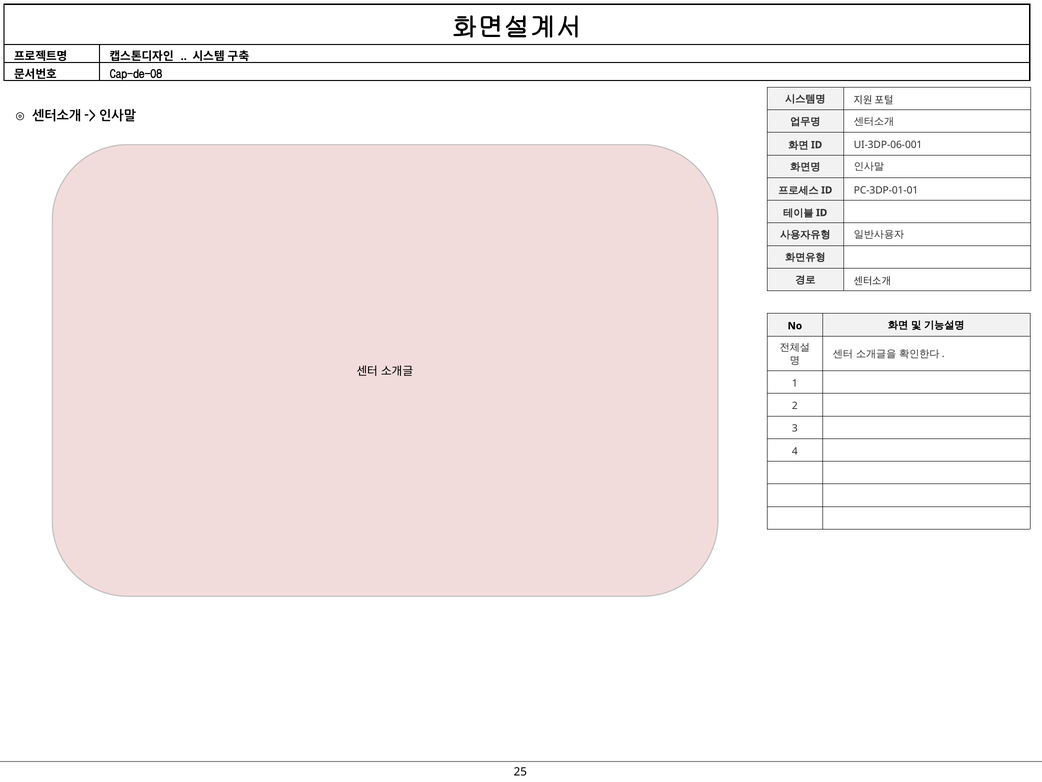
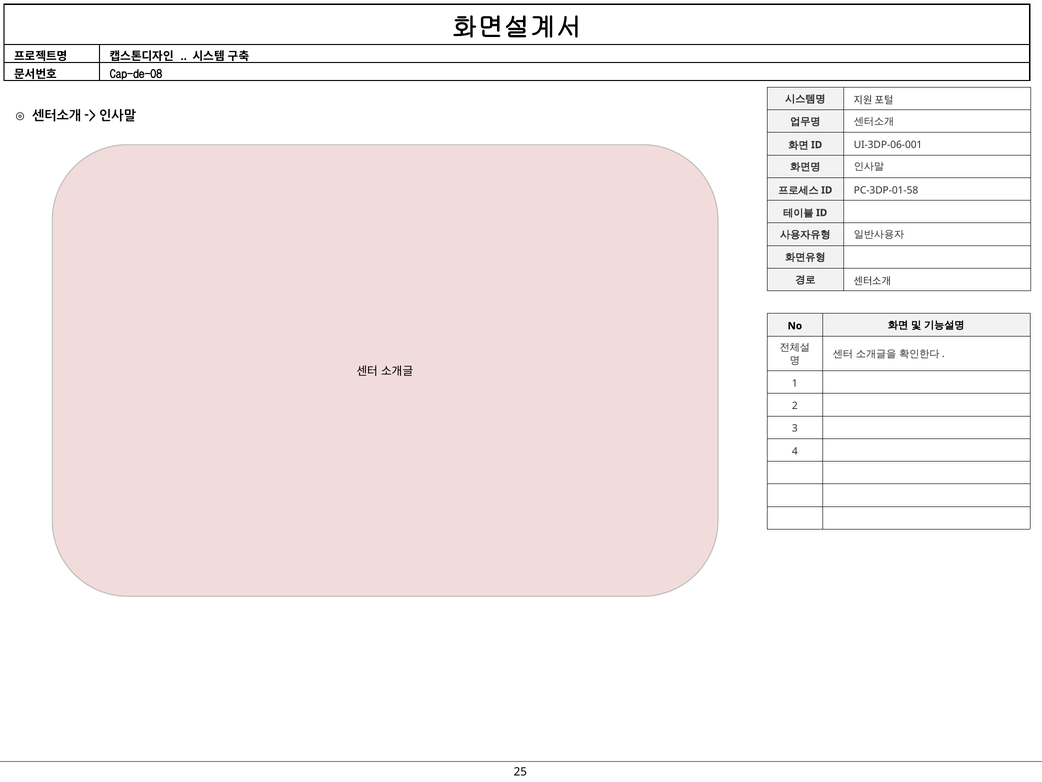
PC-3DP-01-01: PC-3DP-01-01 -> PC-3DP-01-58 (886, 190)
